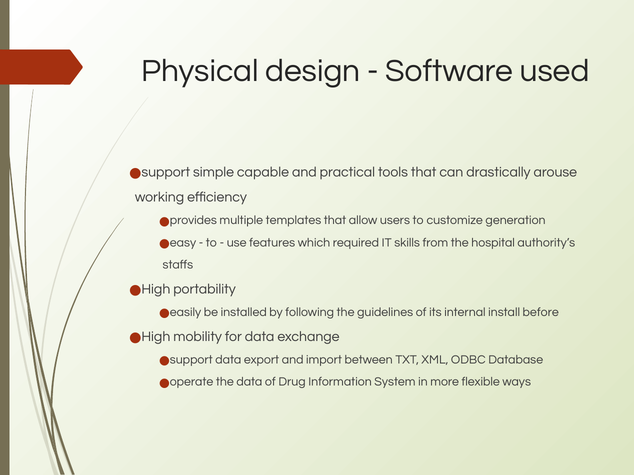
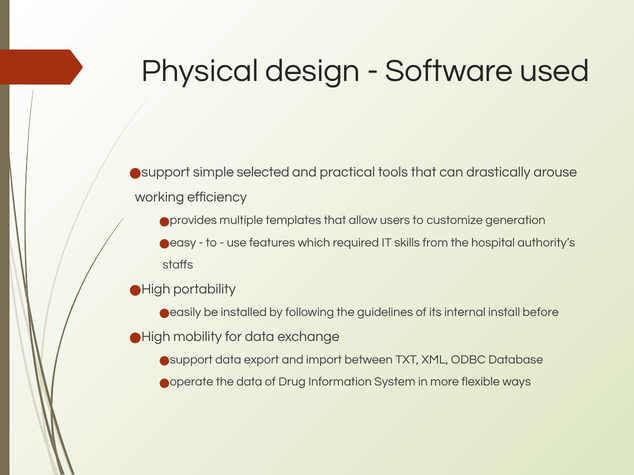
capable: capable -> selected (263, 172)
